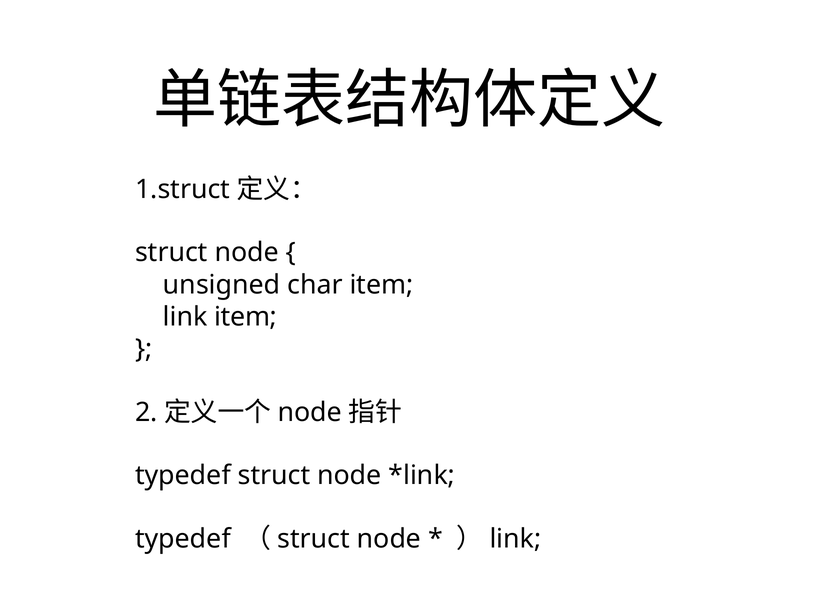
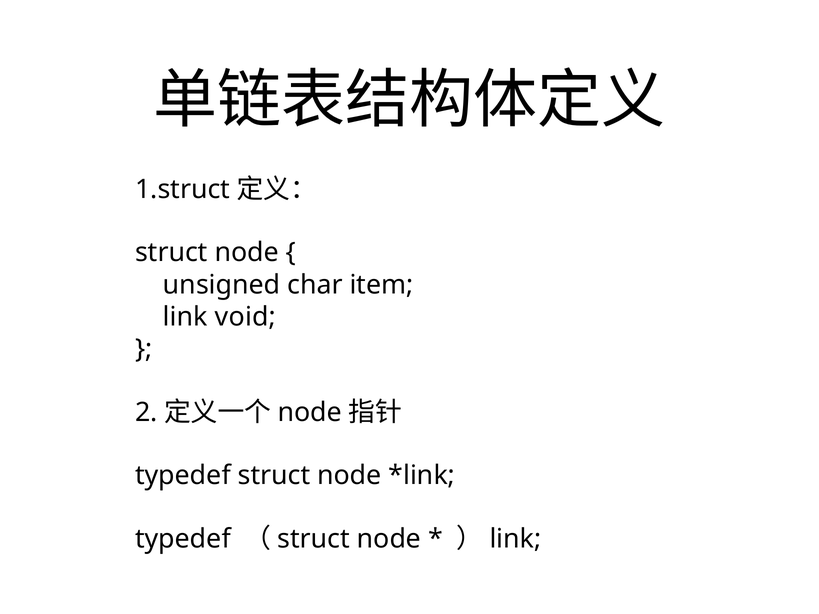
link item: item -> void (245, 317)
